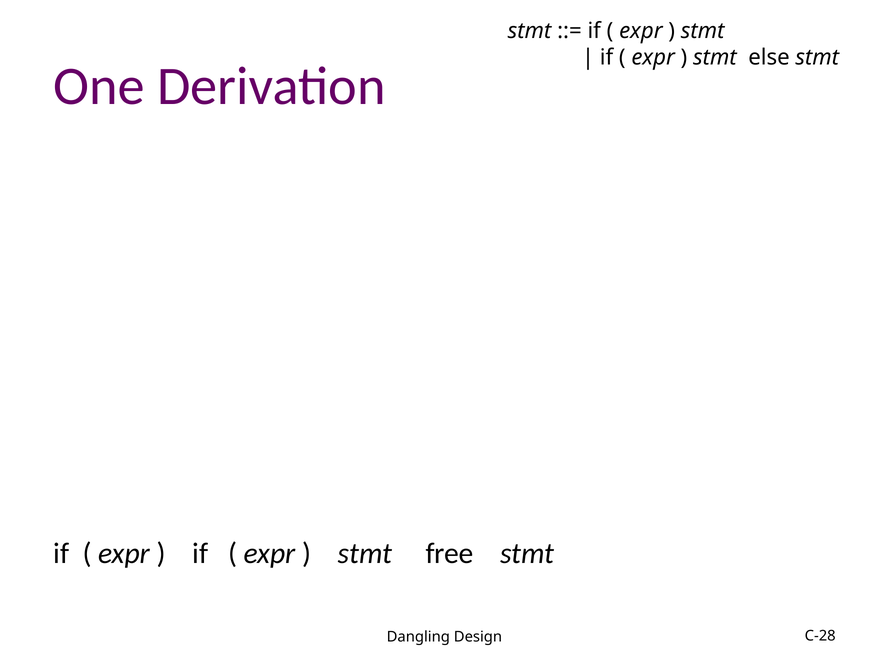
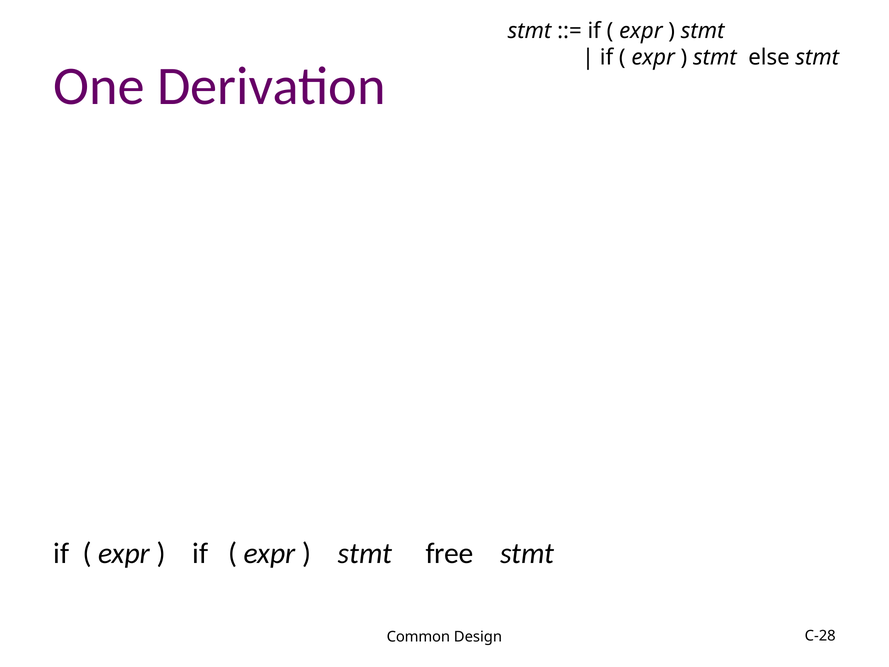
Dangling: Dangling -> Common (418, 637)
